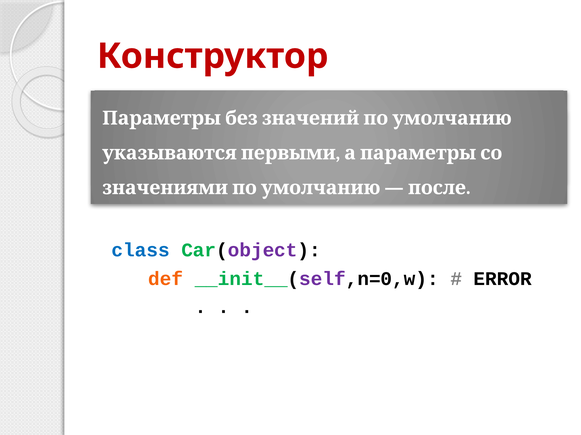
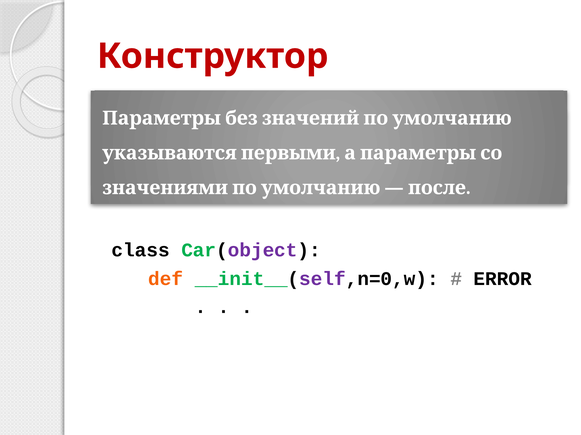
class colour: blue -> black (141, 251)
